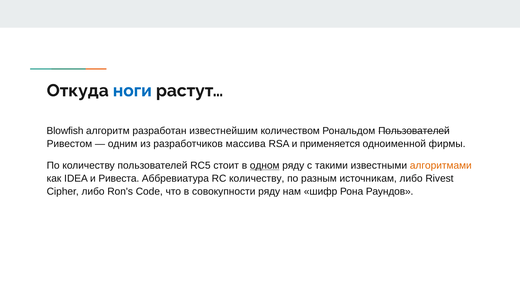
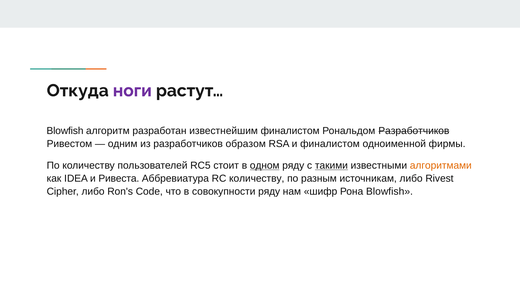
ноги colour: blue -> purple (132, 91)
известнейшим количеством: количеством -> финалистом (290, 131)
Рональдом Пользователей: Пользователей -> Разработчиков (414, 131)
массива: массива -> образом (246, 144)
и применяется: применяется -> финалистом (330, 144)
такими underline: none -> present (331, 166)
Рона Раундов: Раундов -> Blowfish (389, 192)
